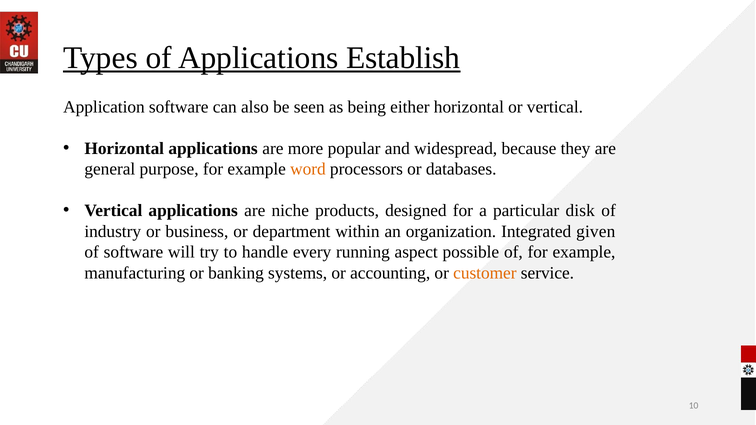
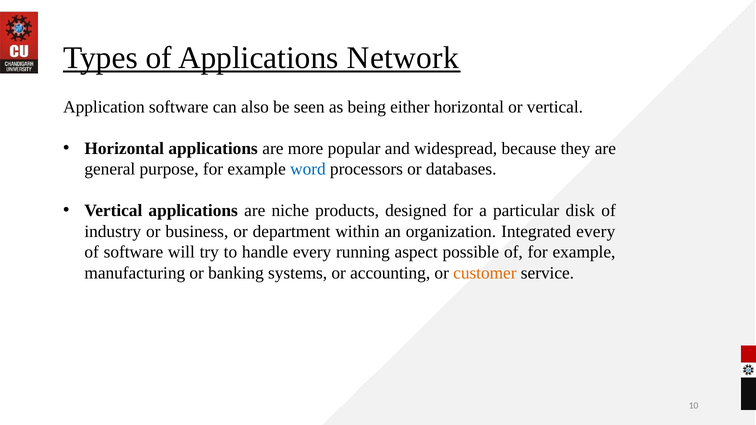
Establish: Establish -> Network (403, 58)
word colour: orange -> blue (308, 169)
Integrated given: given -> every (596, 232)
